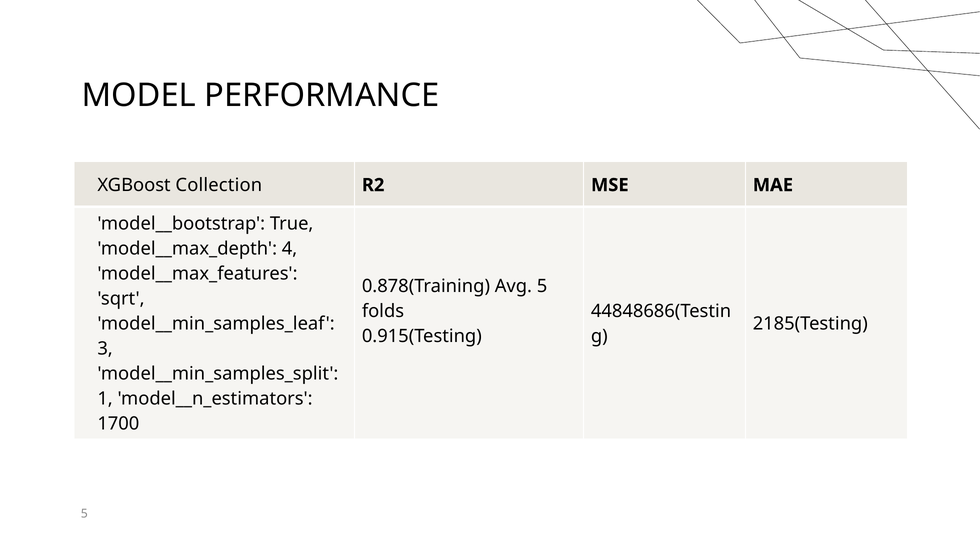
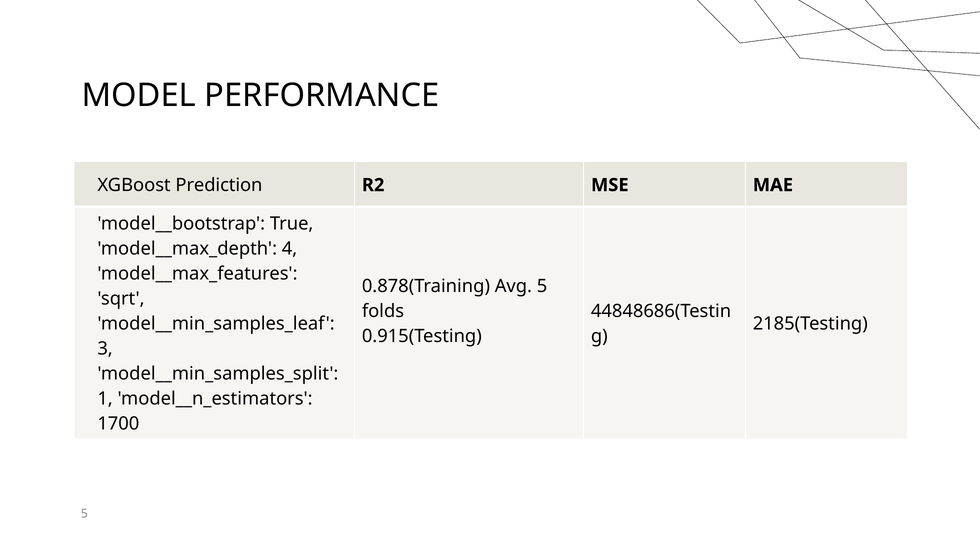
Collection: Collection -> Prediction (219, 185)
